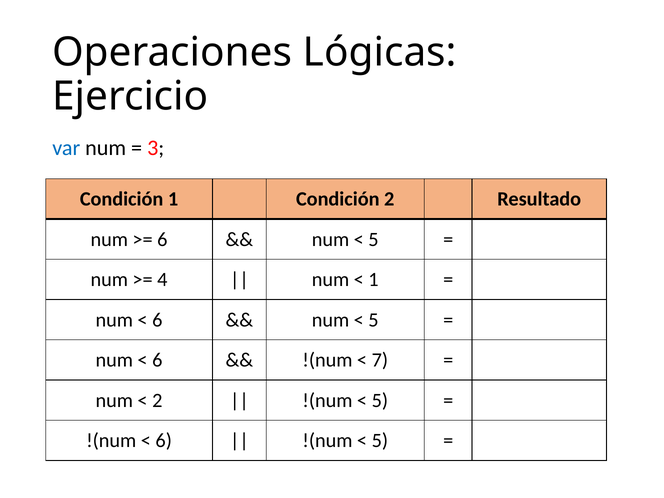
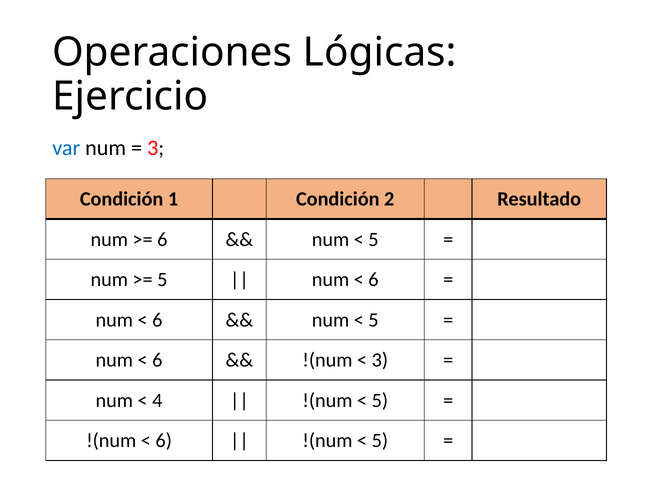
4: 4 -> 5 (162, 280)
1: 1 -> 6 (373, 280)
7: 7 -> 3 (380, 360)
2: 2 -> 4 (157, 400)
